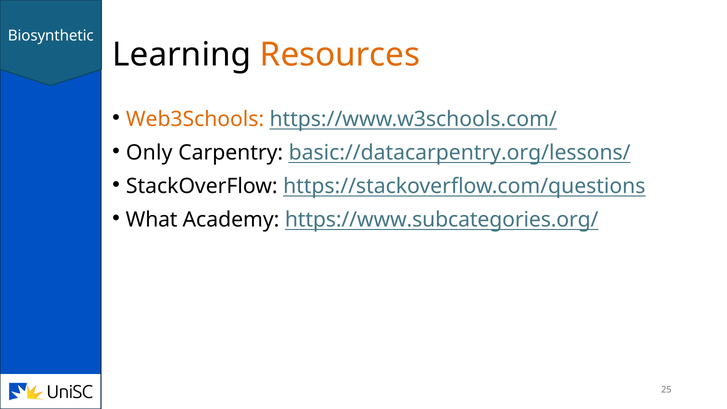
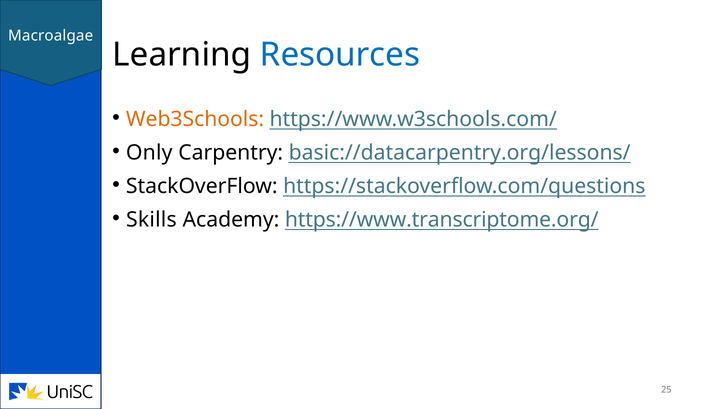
Biosynthetic: Biosynthetic -> Macroalgae (51, 36)
Resources colour: orange -> blue (340, 55)
What: What -> Skills (151, 220)
https://www.subcategories.org/: https://www.subcategories.org/ -> https://www.transcriptome.org/ (442, 220)
